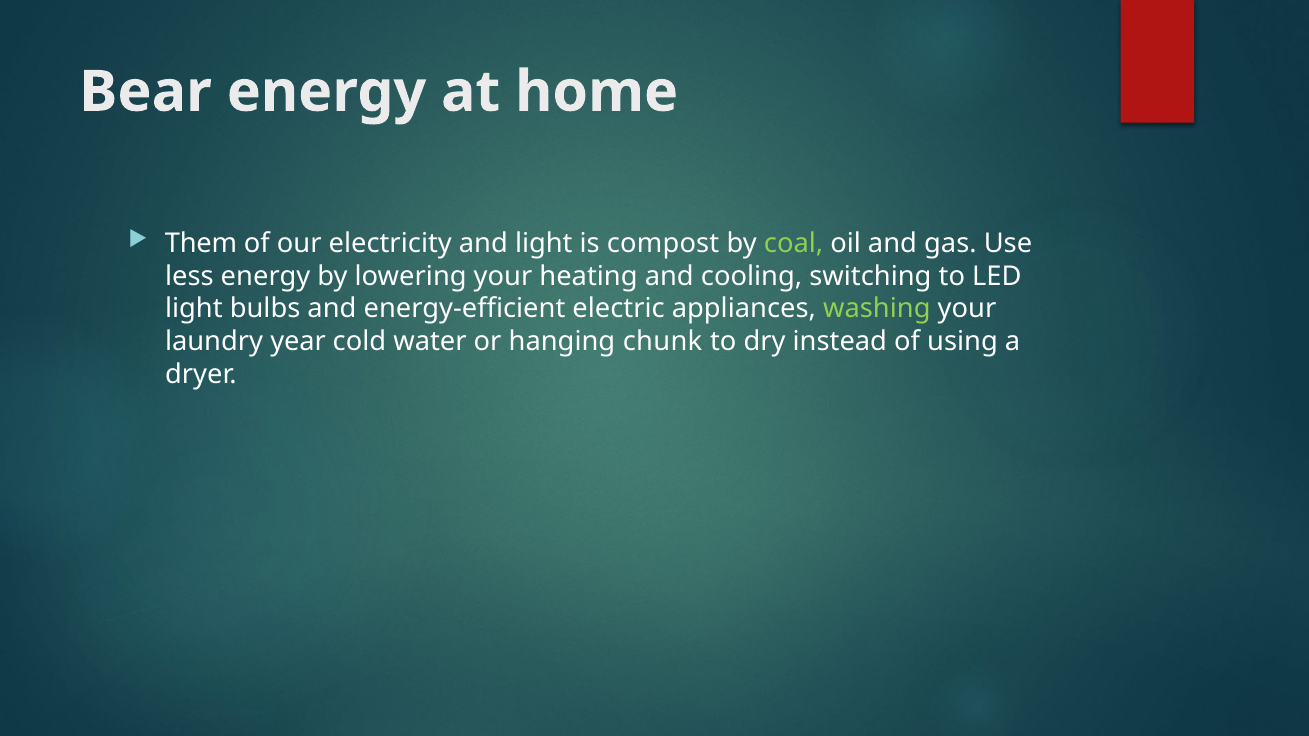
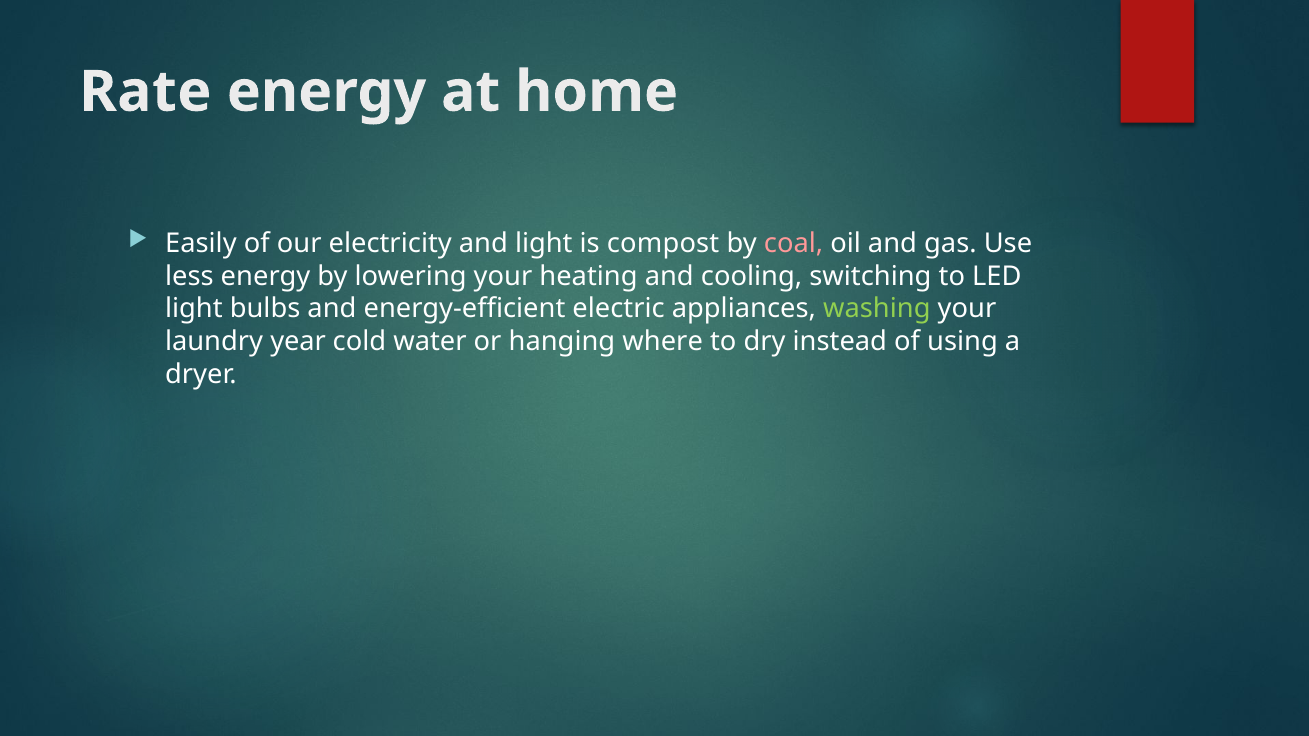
Bear: Bear -> Rate (145, 92)
Them: Them -> Easily (201, 244)
coal colour: light green -> pink (794, 244)
chunk: chunk -> where (663, 342)
